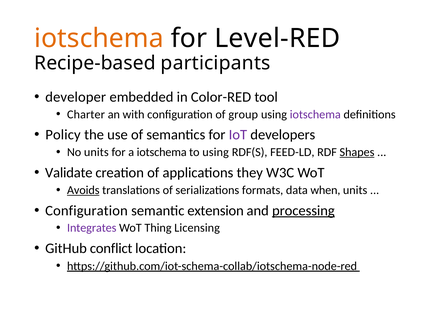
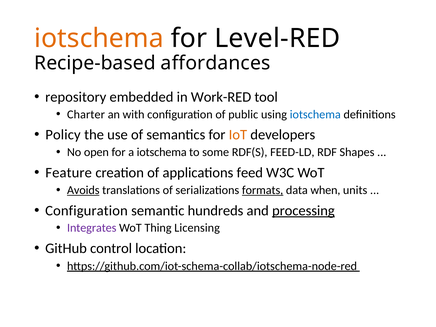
participants: participants -> affordances (216, 63)
developer: developer -> repository (76, 97)
Color-RED: Color-RED -> Work-RED (221, 97)
group: group -> public (243, 114)
iotschema colour: purple -> blue (315, 114)
IoT colour: purple -> orange (238, 135)
No units: units -> open (96, 152)
to using: using -> some (216, 152)
Shapes underline: present -> none (357, 152)
Validate: Validate -> Feature (69, 173)
they: they -> feed (250, 173)
formats underline: none -> present (263, 190)
extension: extension -> hundreds (215, 211)
conflict: conflict -> control (111, 248)
